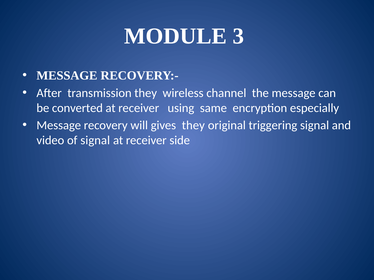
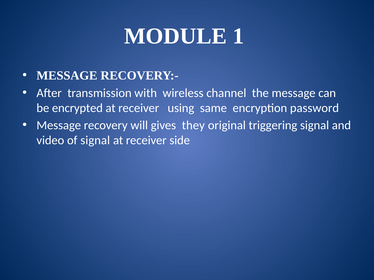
3: 3 -> 1 (238, 36)
transmission they: they -> with (146, 93)
converted: converted -> encrypted (77, 108)
especially: especially -> password (314, 108)
